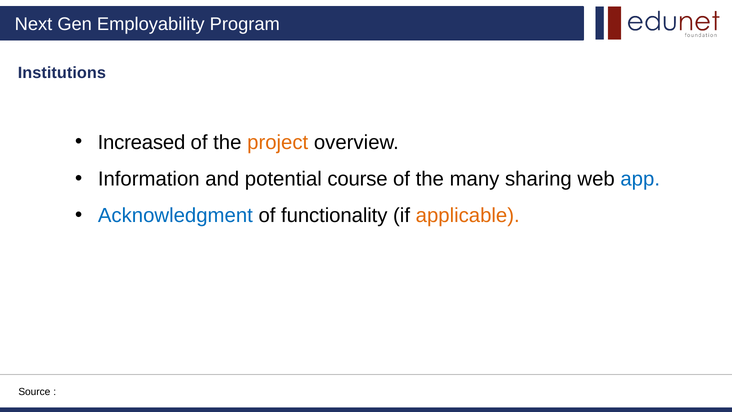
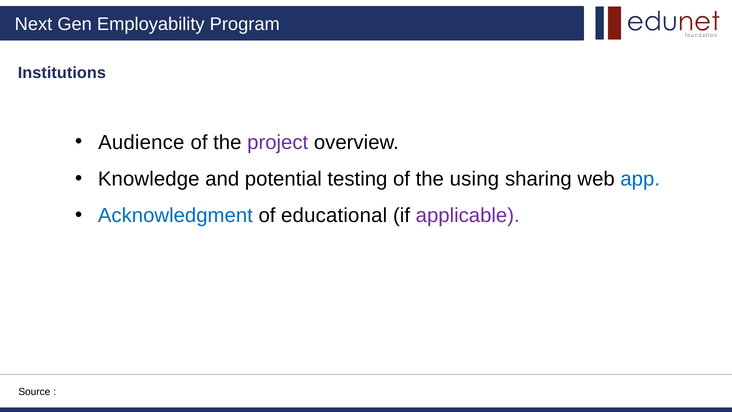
Increased: Increased -> Audience (141, 142)
project colour: orange -> purple (278, 142)
Information: Information -> Knowledge (149, 179)
course: course -> testing (357, 179)
many: many -> using (474, 179)
functionality: functionality -> educational (334, 216)
applicable colour: orange -> purple (468, 216)
